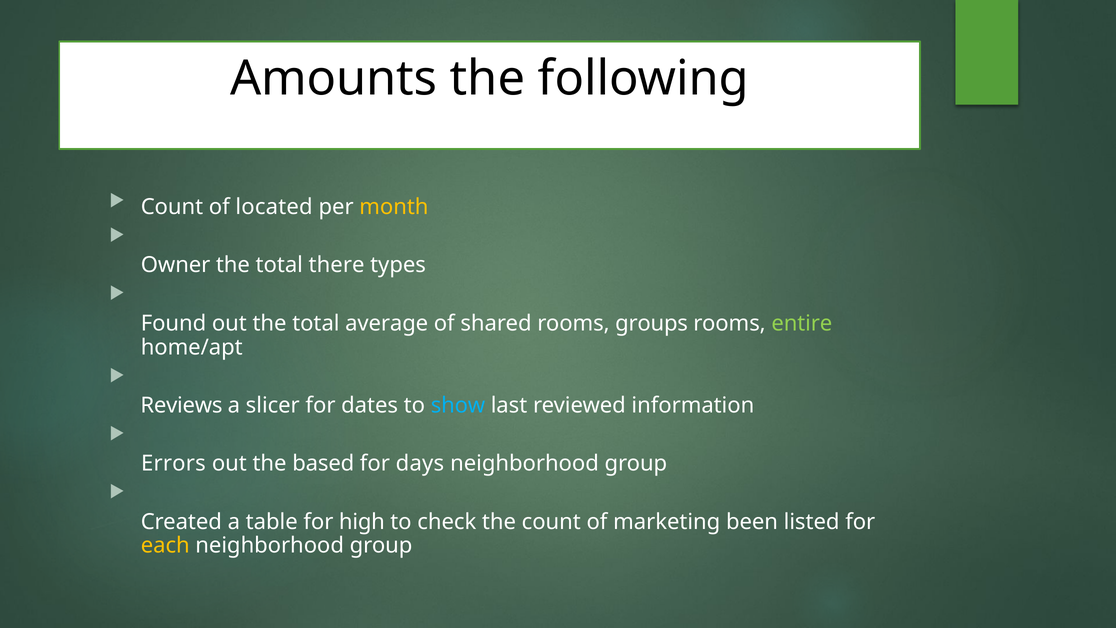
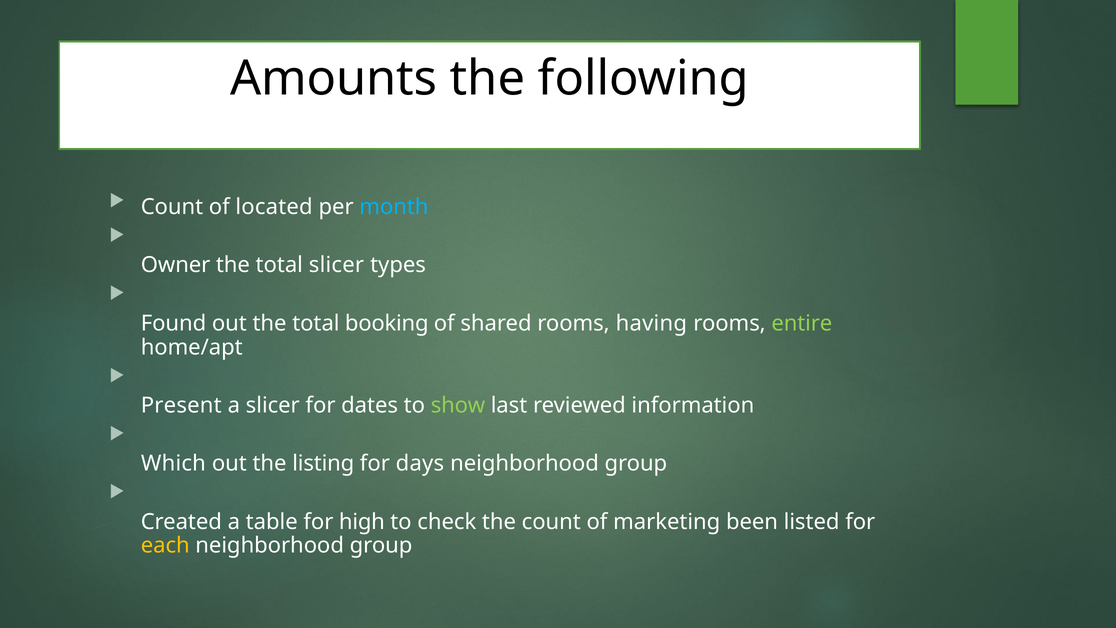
month colour: yellow -> light blue (394, 207)
total there: there -> slicer (336, 265)
average: average -> booking (387, 323)
groups: groups -> having (651, 323)
Reviews: Reviews -> Present (181, 405)
show colour: light blue -> light green (458, 405)
Errors: Errors -> Which (173, 463)
based: based -> listing (323, 463)
